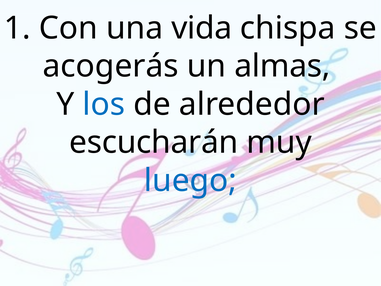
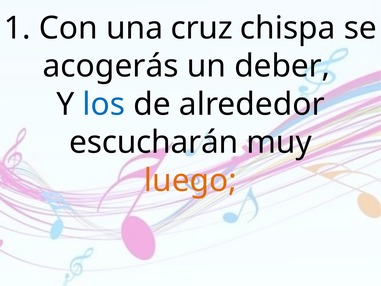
vida: vida -> cruz (202, 28)
almas: almas -> deber (282, 66)
luego colour: blue -> orange (190, 180)
